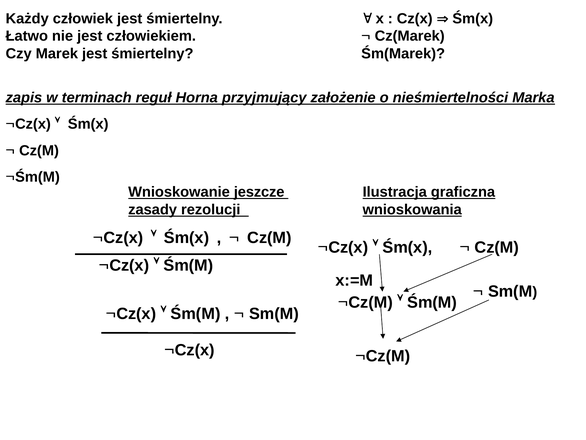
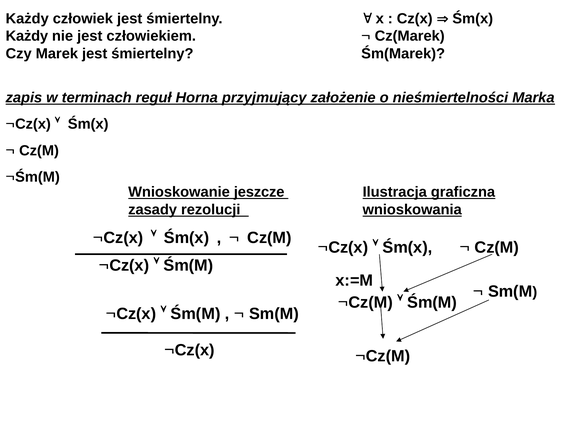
Łatwo: Łatwo -> Każdy (27, 36)
